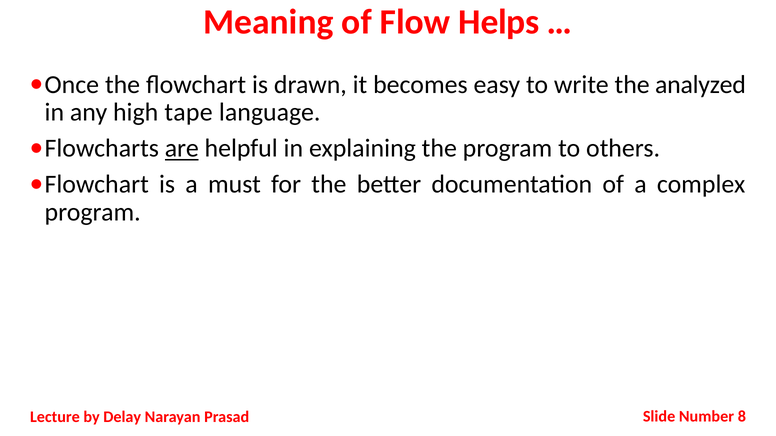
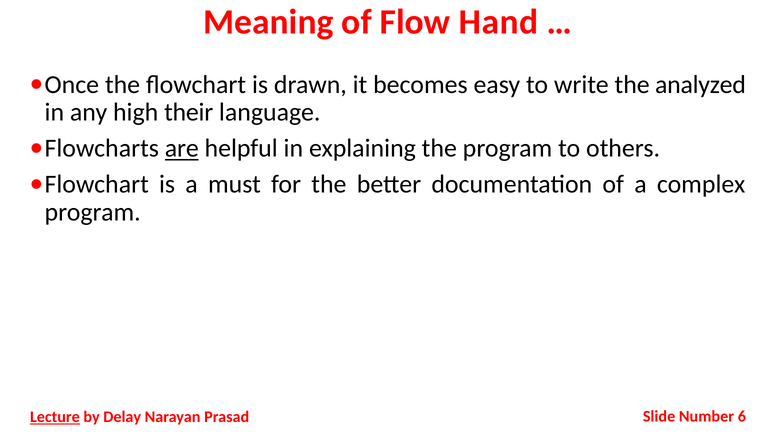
Helps: Helps -> Hand (499, 22)
tape: tape -> their (189, 113)
Lecture underline: none -> present (55, 417)
8: 8 -> 6 (742, 417)
